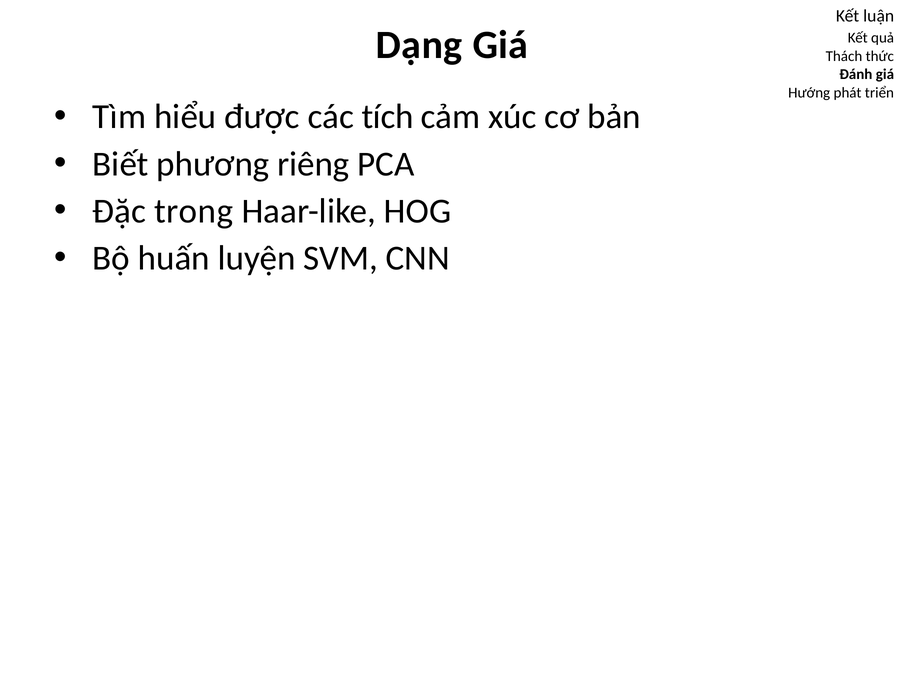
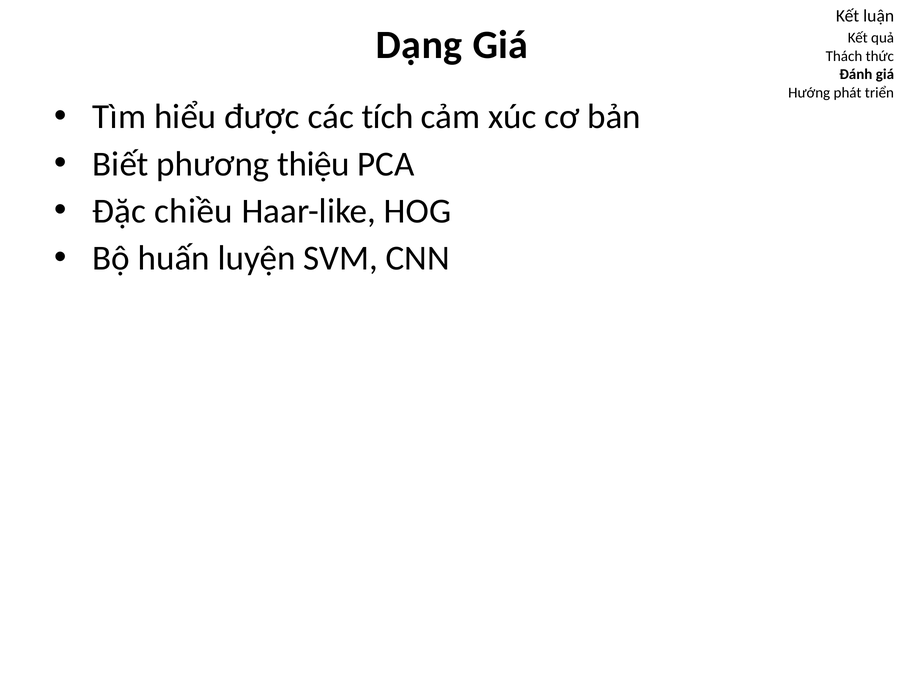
riêng: riêng -> thiệu (314, 164)
trong: trong -> chiều (194, 211)
